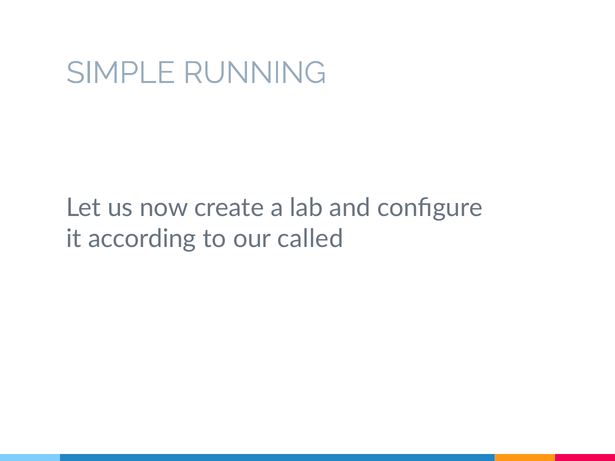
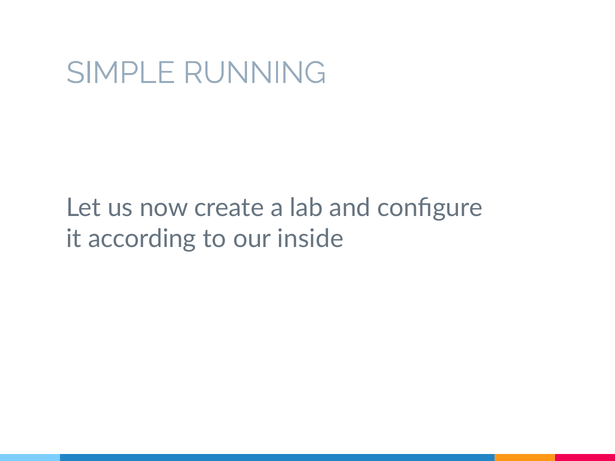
called: called -> inside (310, 239)
